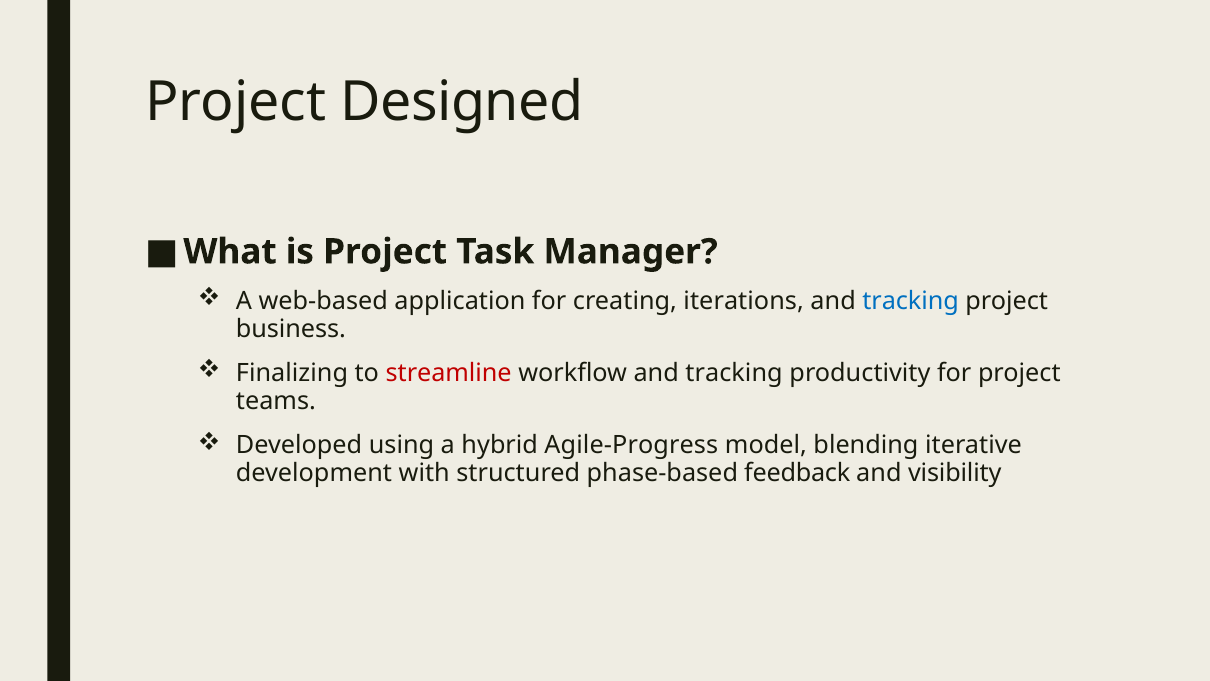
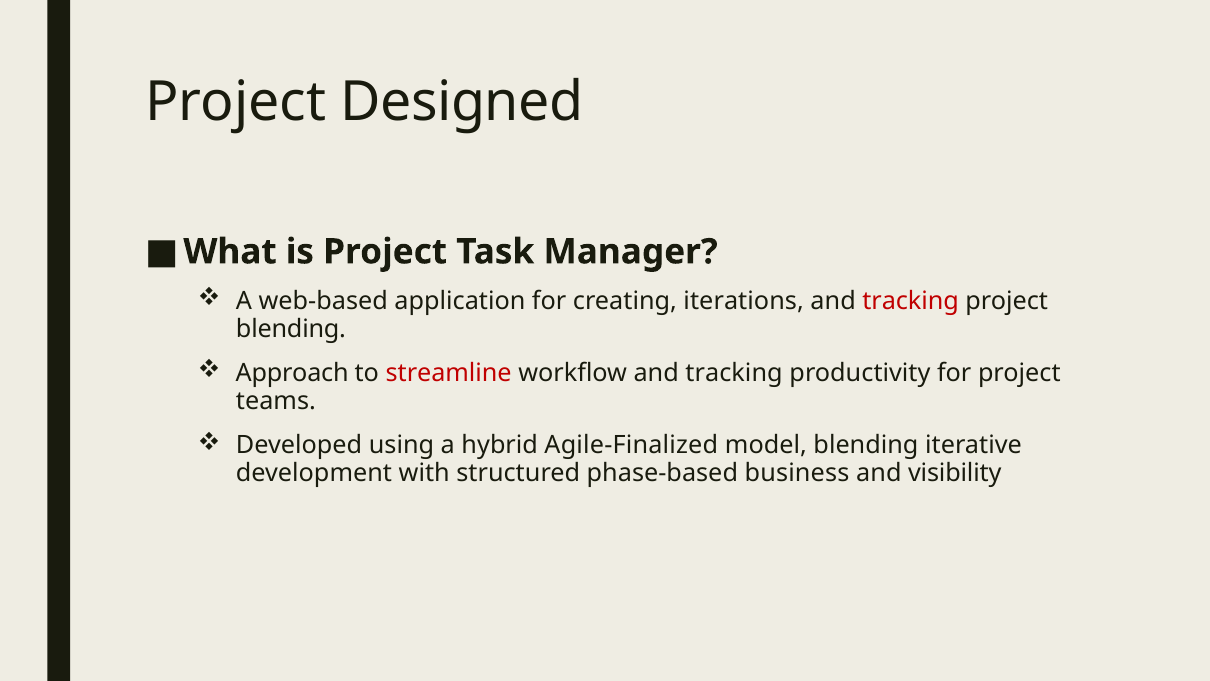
tracking colour: blue -> red (911, 301)
business: business -> blending (291, 329)
Finalizing: Finalizing -> Approach (292, 373)
Agile-Progress: Agile-Progress -> Agile-Finalized (631, 445)
feedback: feedback -> business (797, 473)
